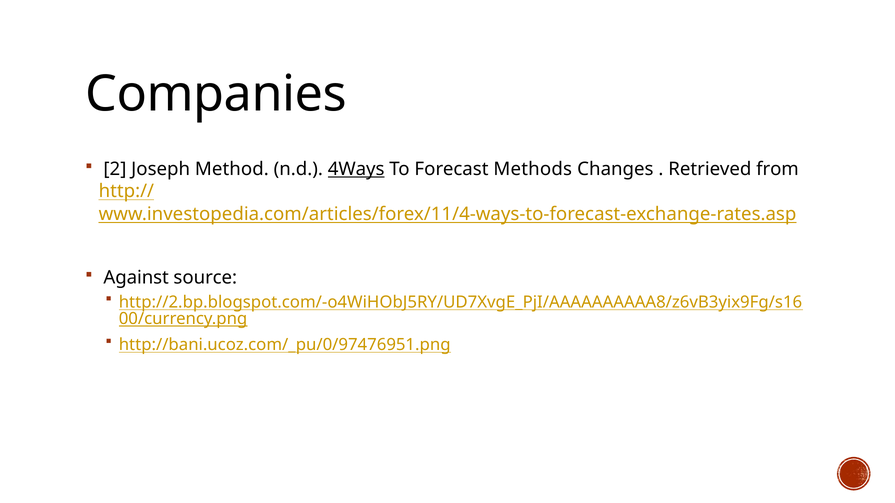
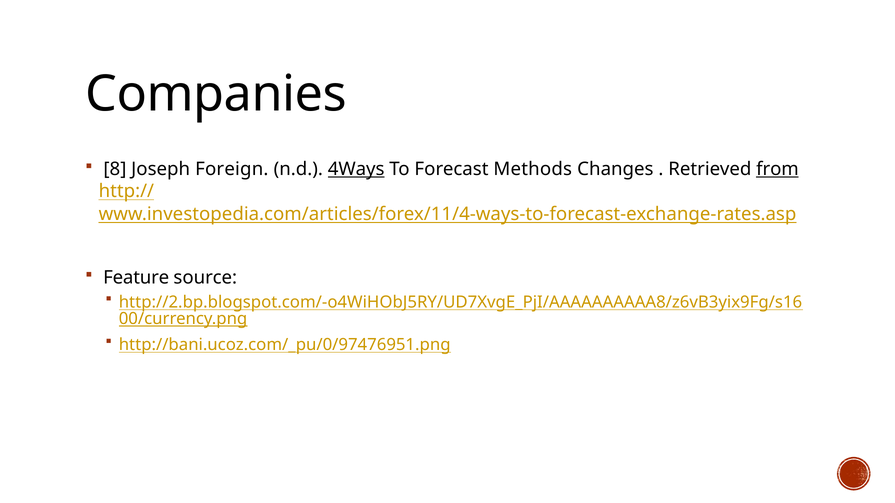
2: 2 -> 8 (115, 169)
Method: Method -> Foreign (232, 169)
from underline: none -> present (778, 169)
Against: Against -> Feature (136, 278)
